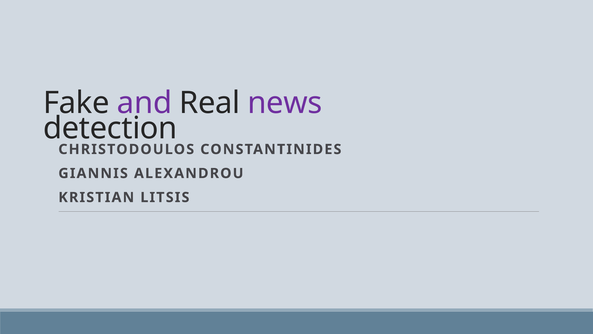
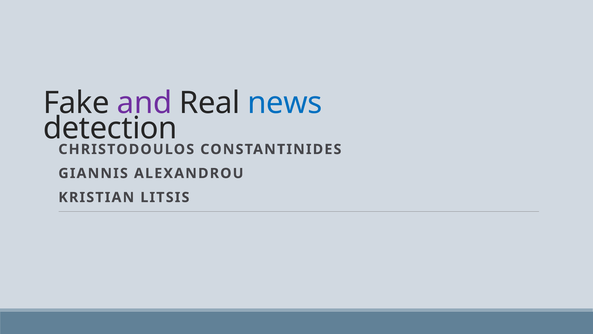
news colour: purple -> blue (285, 103)
